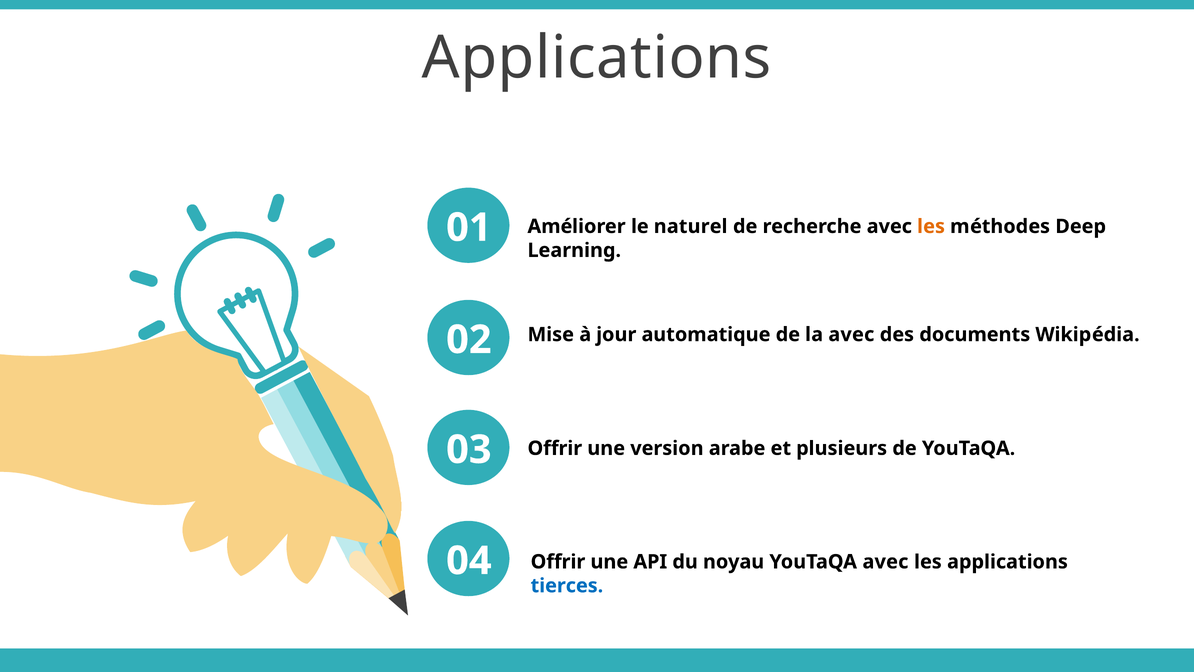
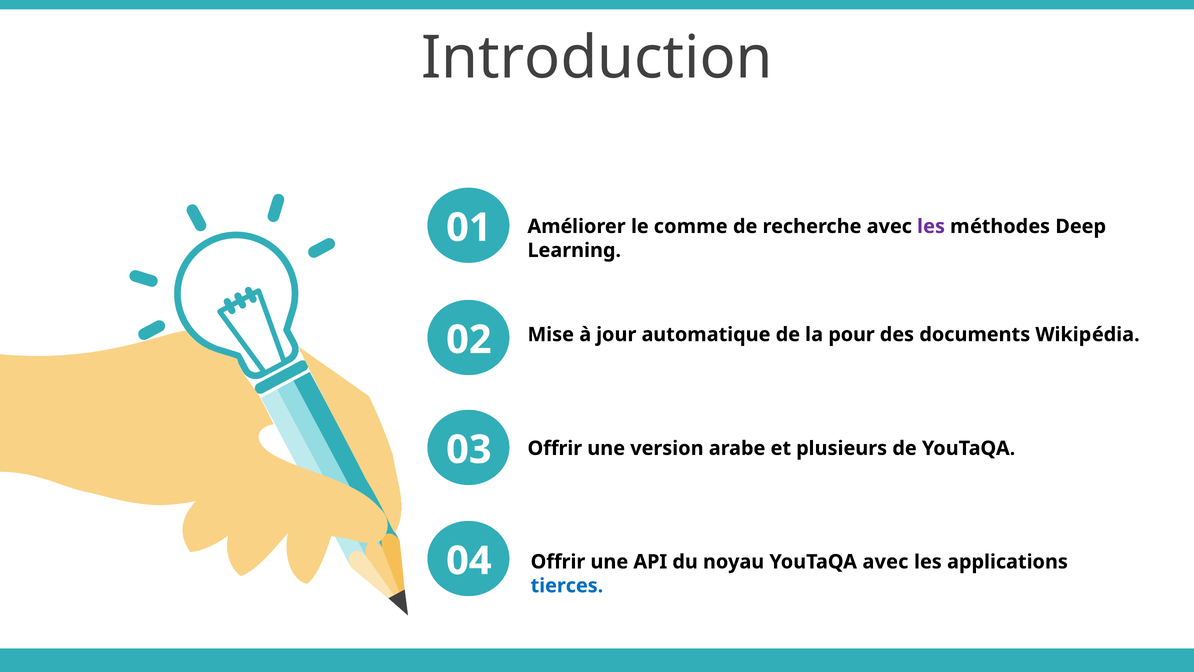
Applications: Applications -> Introduction (597, 58)
naturel: naturel -> comme (691, 226)
les colour: orange -> purple (931, 226)
la avec: avec -> pour (851, 334)
